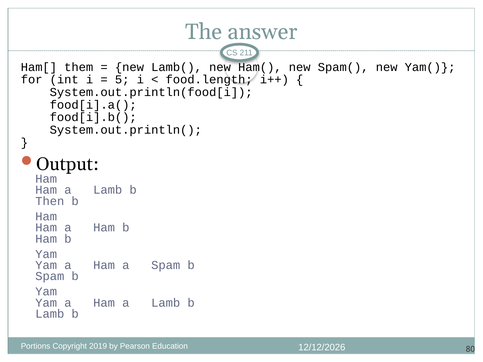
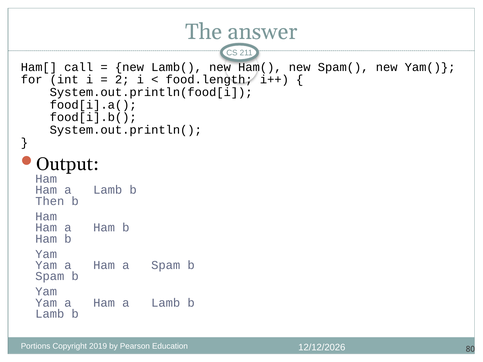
them: them -> call (79, 67)
5: 5 -> 2 (122, 80)
